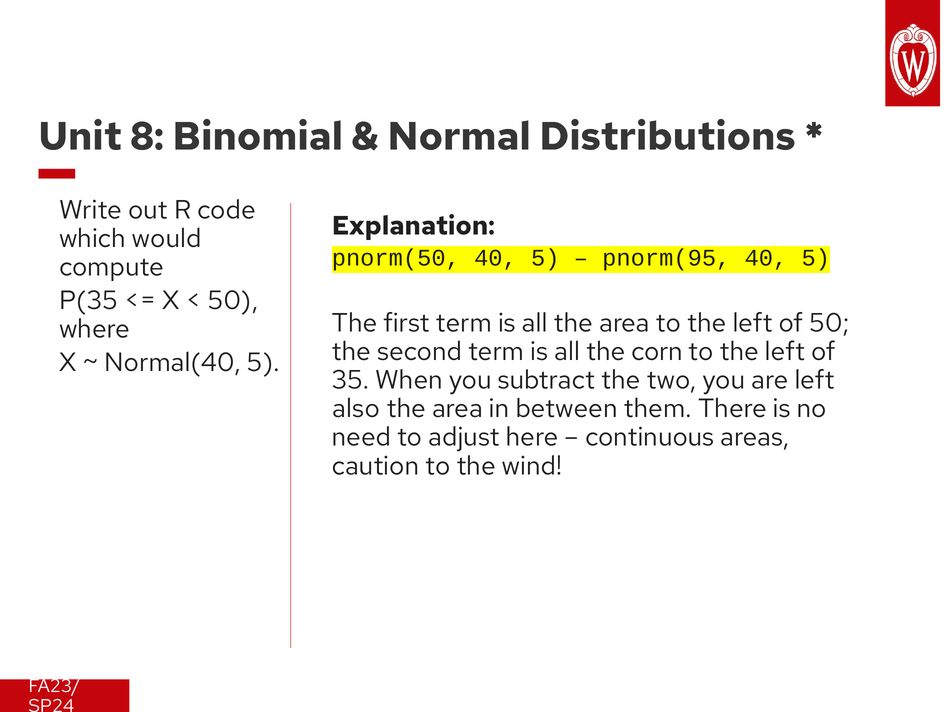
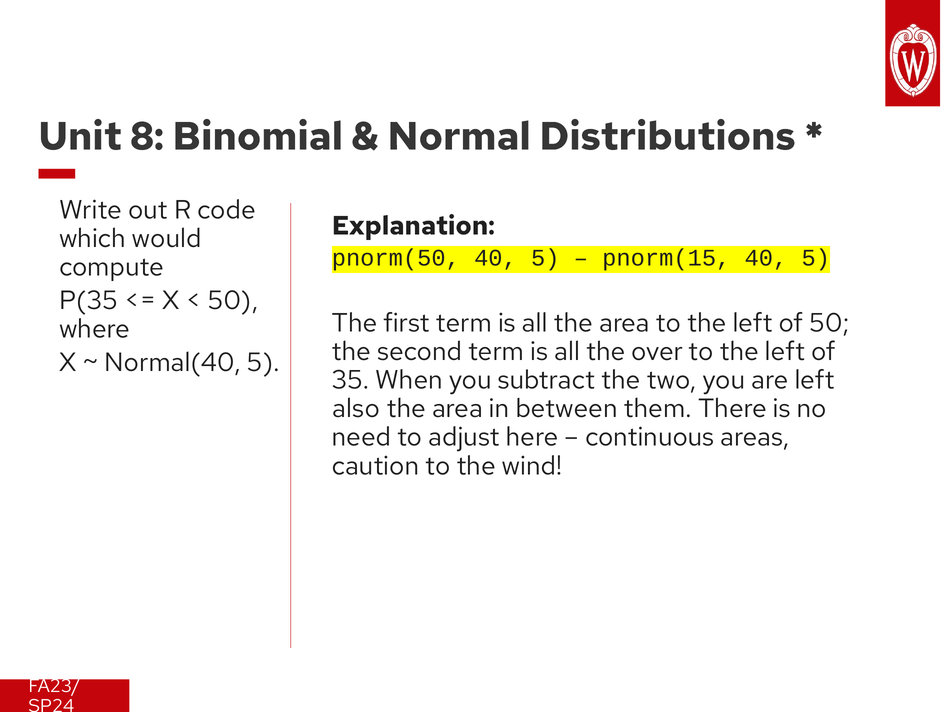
pnorm(95: pnorm(95 -> pnorm(15 (666, 258)
corn: corn -> over (657, 352)
